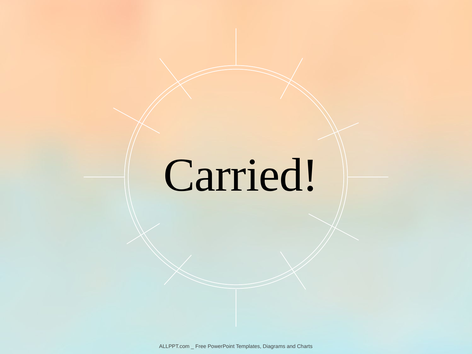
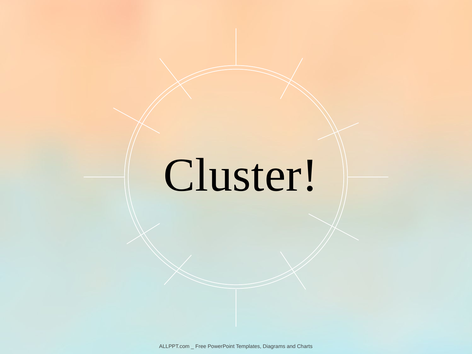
Carried: Carried -> Cluster (241, 175)
